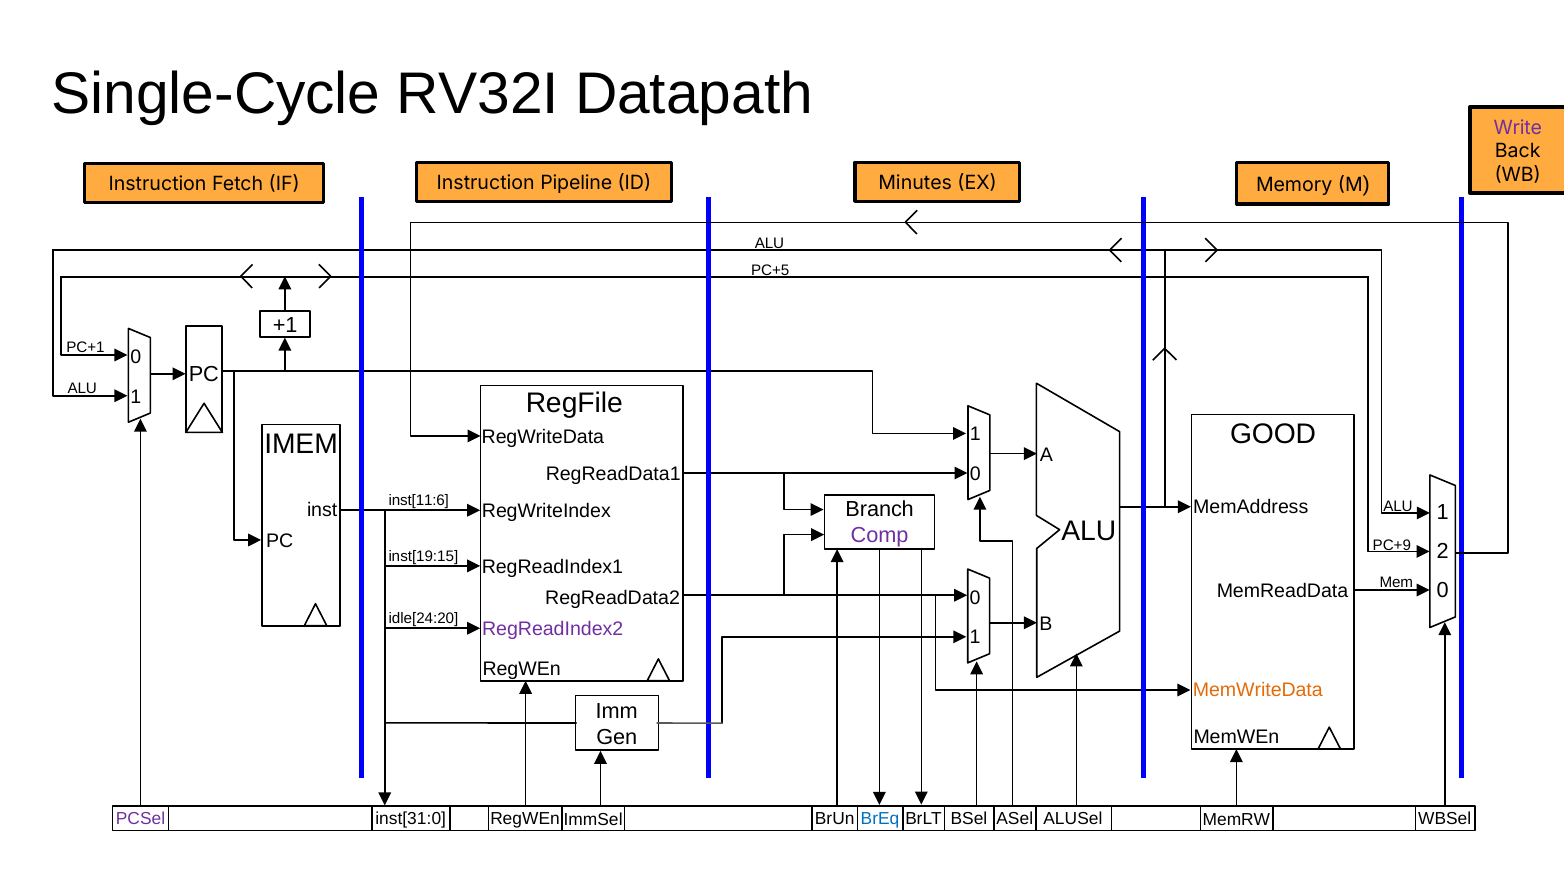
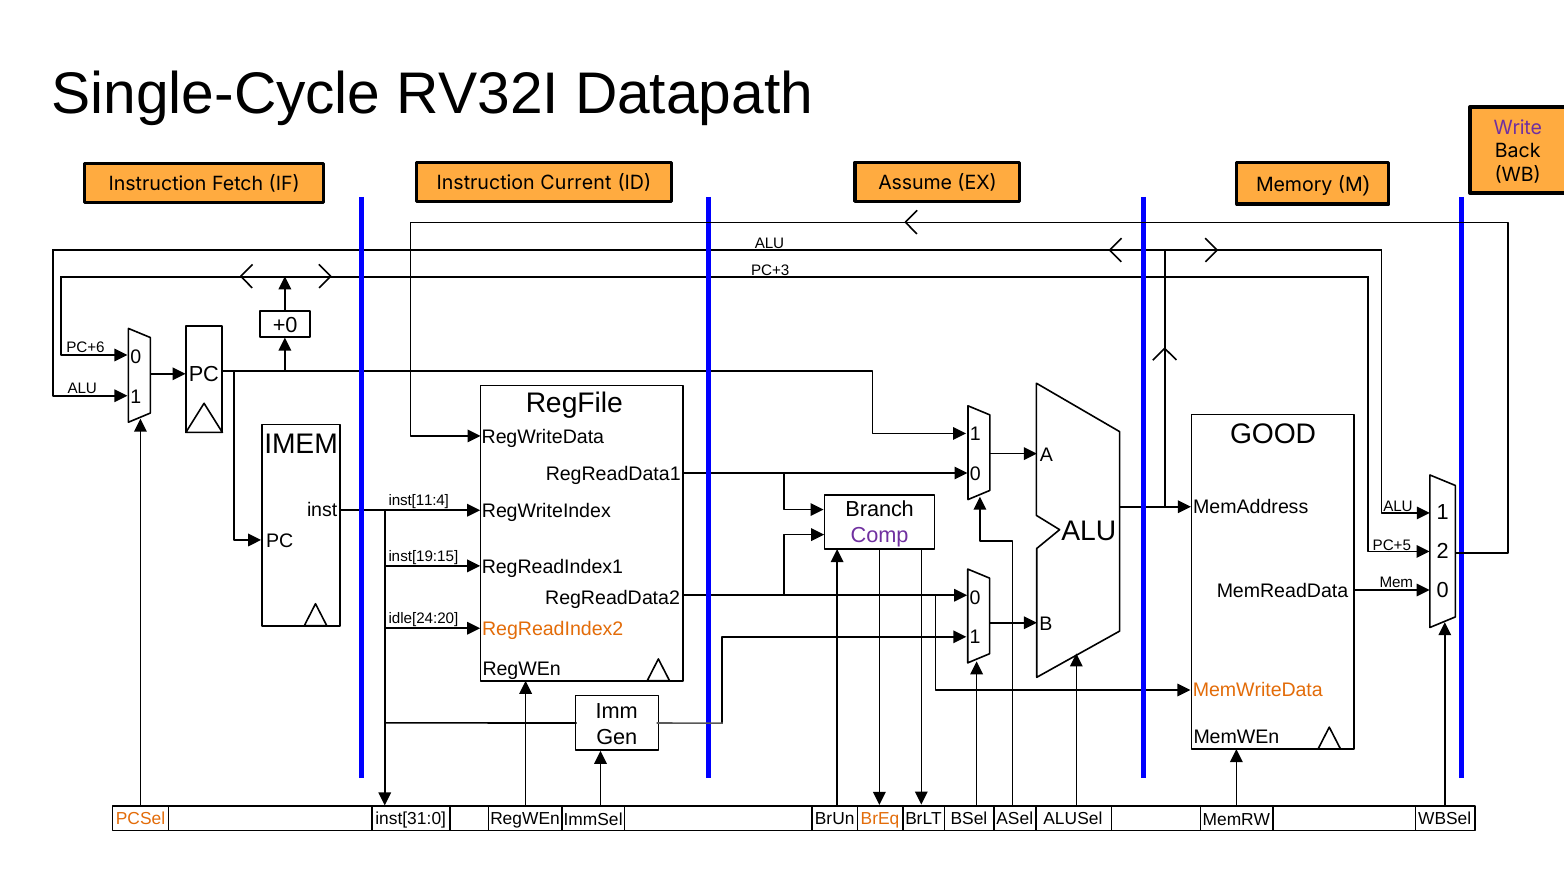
Pipeline: Pipeline -> Current (576, 183)
Minutes: Minutes -> Assume (915, 183)
PC+5: PC+5 -> PC+3 (770, 270)
+1: +1 -> +0 (285, 325)
PC+1: PC+1 -> PC+6 (85, 347)
inst[11:6: inst[11:6 -> inst[11:4 (419, 500)
PC+9: PC+9 -> PC+5 (1392, 545)
RegReadIndex2 colour: purple -> orange (553, 629)
PCSel colour: purple -> orange (141, 819)
BrEq colour: blue -> orange (880, 819)
